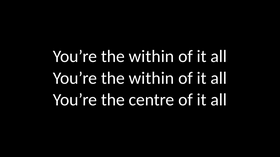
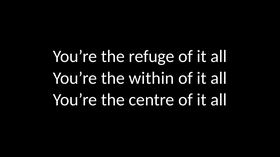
within: within -> refuge (152, 57)
